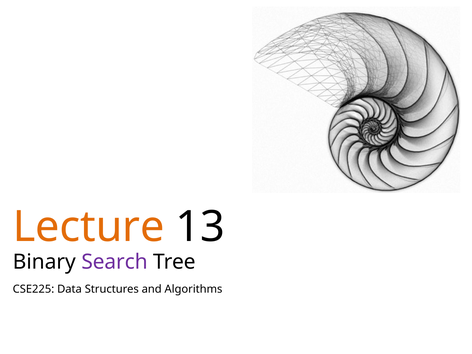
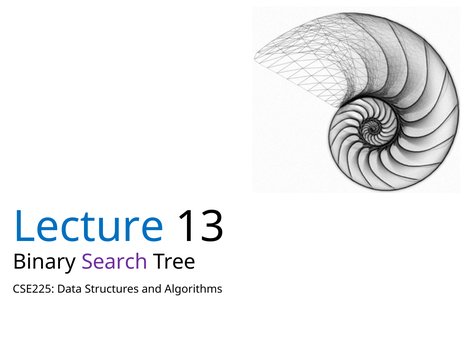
Lecture colour: orange -> blue (89, 227)
